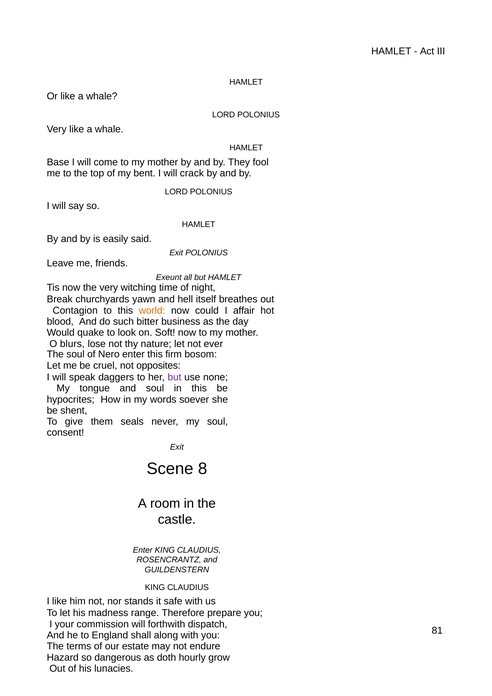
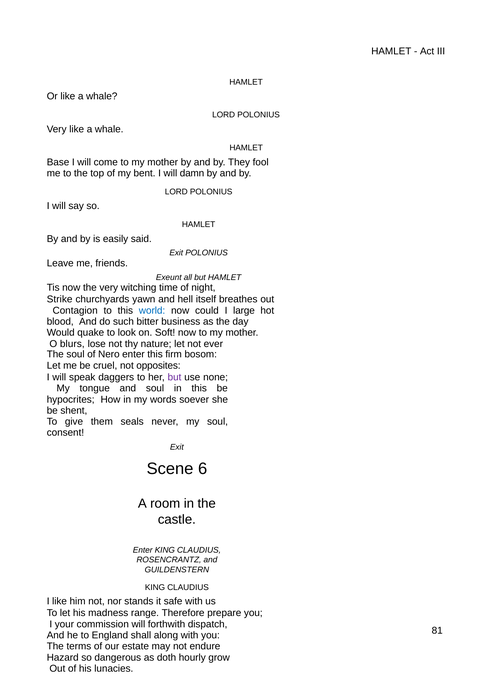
crack: crack -> damn (192, 173)
Break: Break -> Strike (60, 299)
world colour: orange -> blue (152, 310)
affair: affair -> large (244, 310)
8: 8 -> 6 (203, 468)
